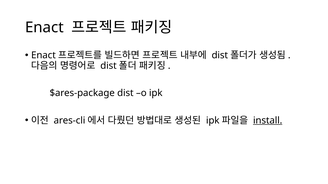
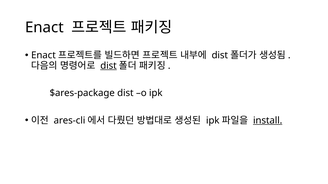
dist underline: none -> present (109, 66)
